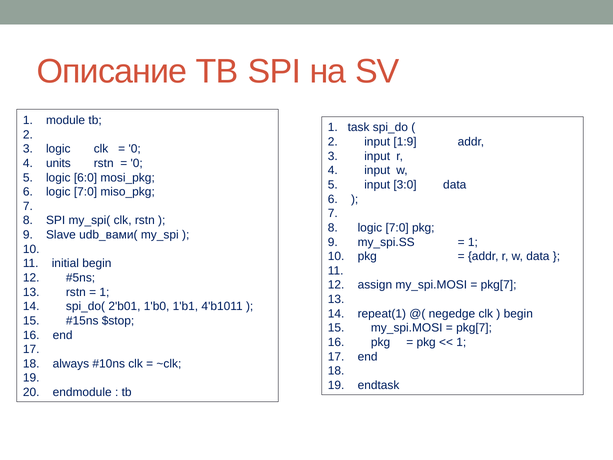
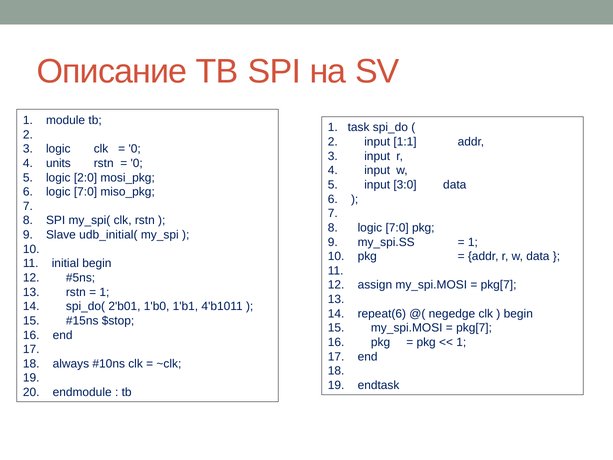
1:9: 1:9 -> 1:1 (405, 142)
6:0: 6:0 -> 2:0 (85, 177)
udb_вами(: udb_вами( -> udb_initial( (108, 235)
repeat(1: repeat(1 -> repeat(6 (382, 314)
